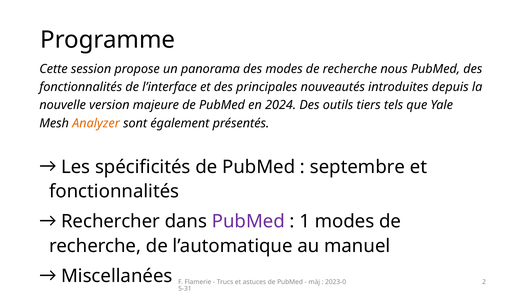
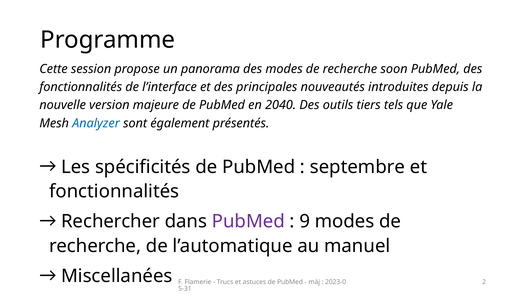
nous: nous -> soon (394, 69)
2024: 2024 -> 2040 (281, 105)
Analyzer colour: orange -> blue (96, 123)
1: 1 -> 9 (305, 221)
